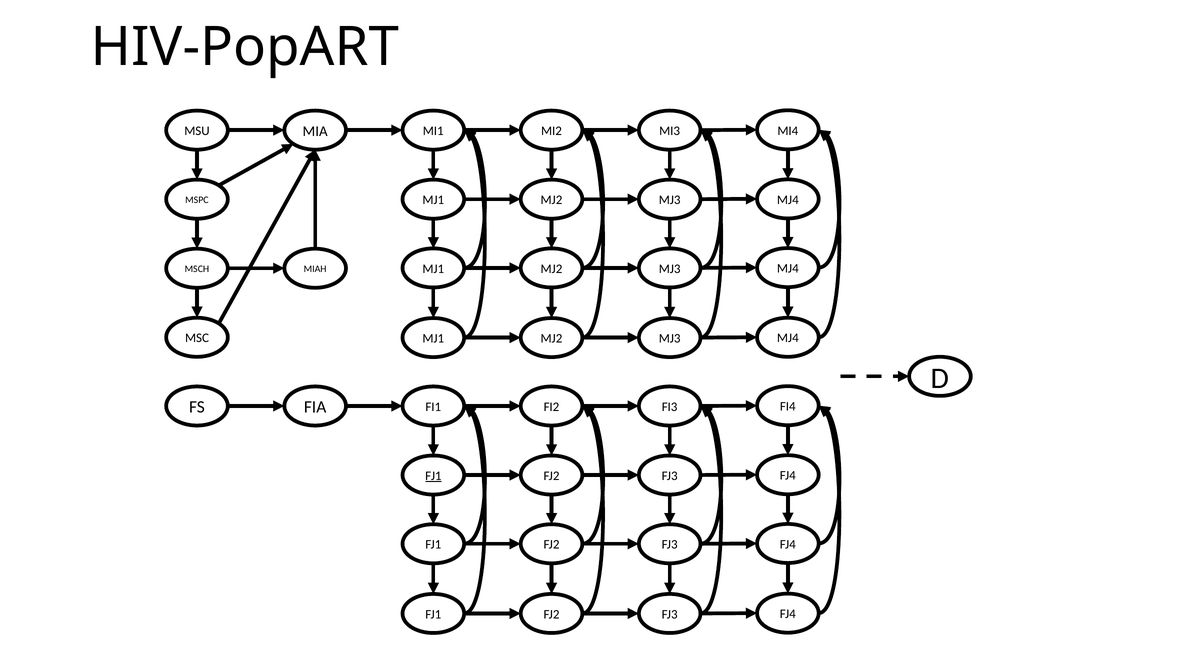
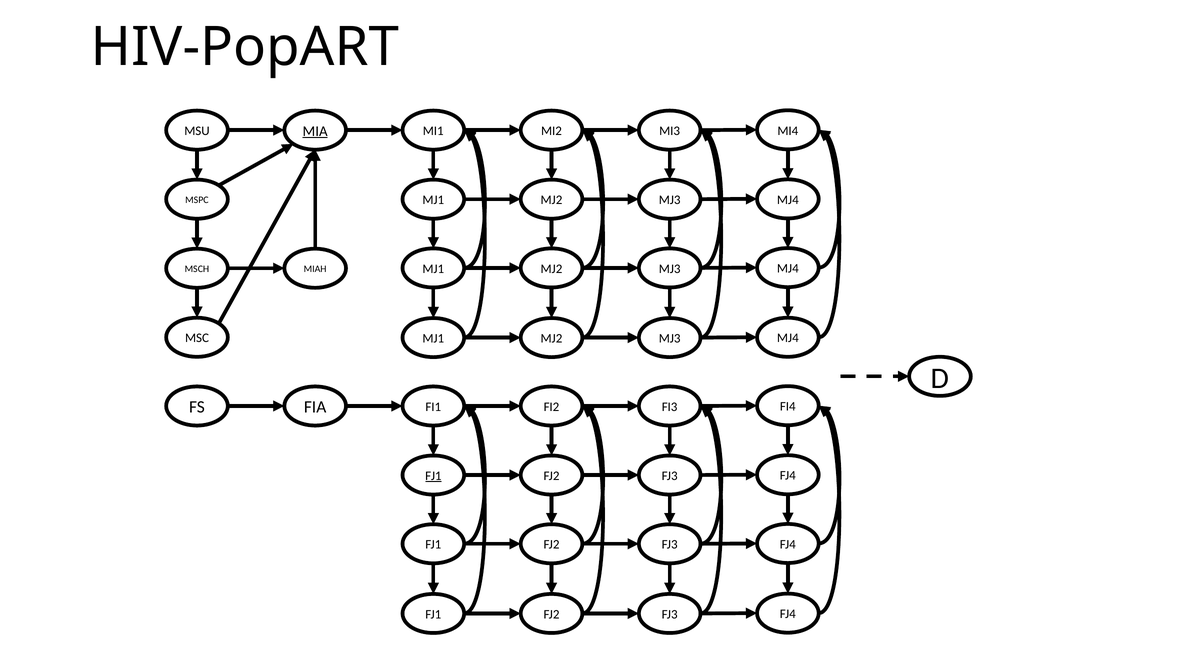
MIA underline: none -> present (315, 131)
